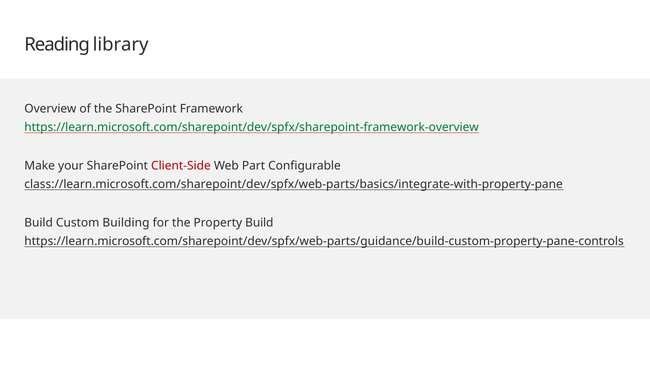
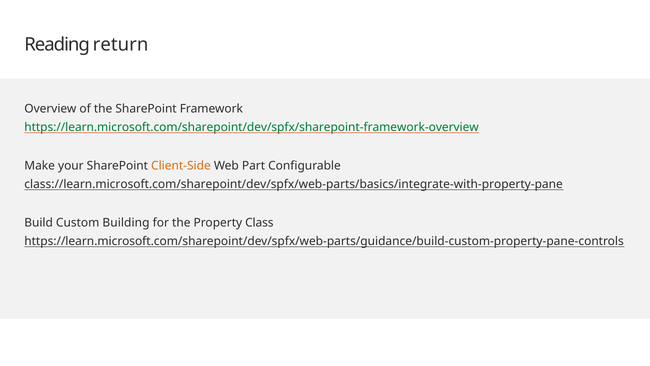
library: library -> return (121, 44)
Client-Side colour: red -> orange (181, 166)
Property Build: Build -> Class (259, 223)
